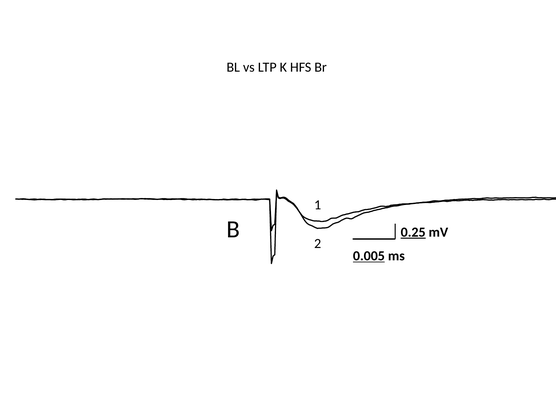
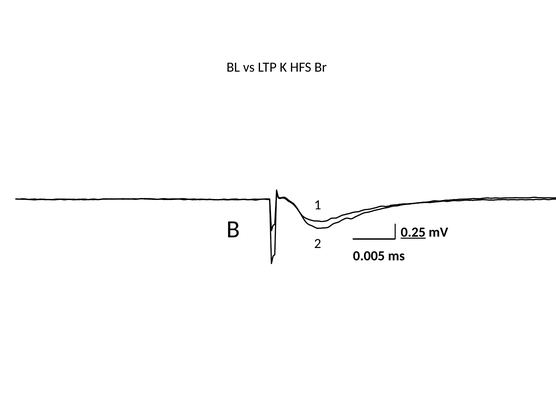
0.005 underline: present -> none (369, 256)
